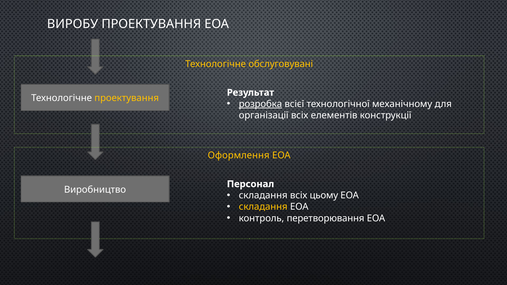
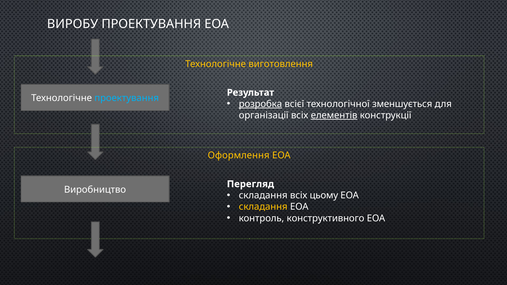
обслуговувані: обслуговувані -> виготовлення (281, 64)
проектування colour: yellow -> light blue (127, 98)
механічному: механічному -> зменшується (402, 104)
елементів underline: none -> present (334, 115)
Персонал: Персонал -> Перегляд (250, 184)
перетворювання: перетворювання -> конструктивного (326, 218)
